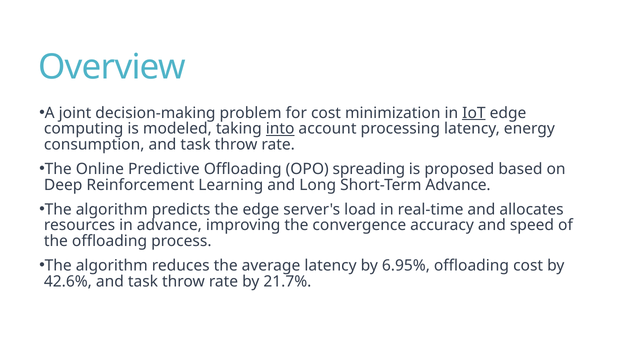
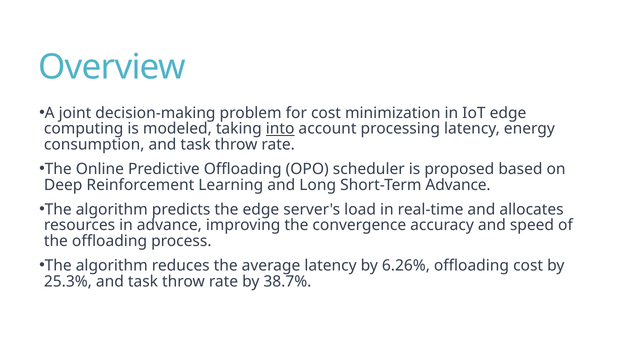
IoT underline: present -> none (474, 113)
spreading: spreading -> scheduler (369, 169)
6.95%: 6.95% -> 6.26% (406, 265)
42.6%: 42.6% -> 25.3% (68, 281)
21.7%: 21.7% -> 38.7% (287, 281)
